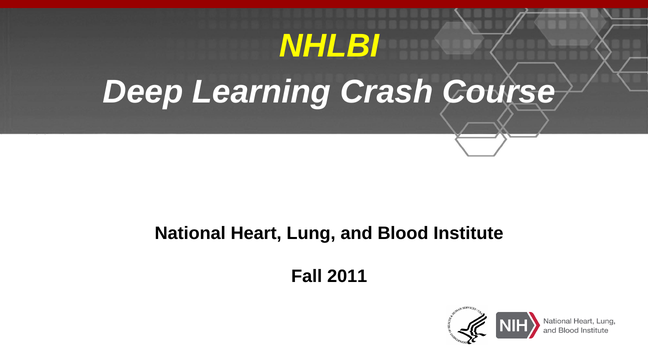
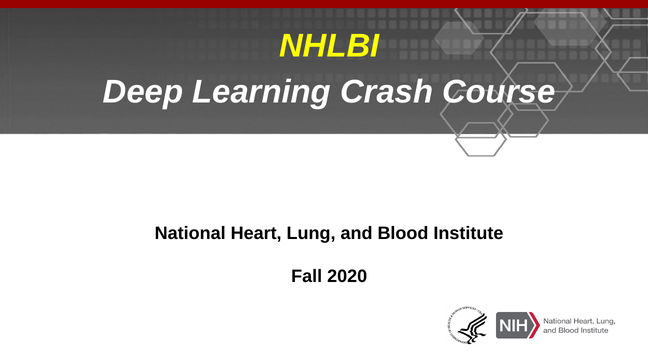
2011: 2011 -> 2020 (347, 277)
